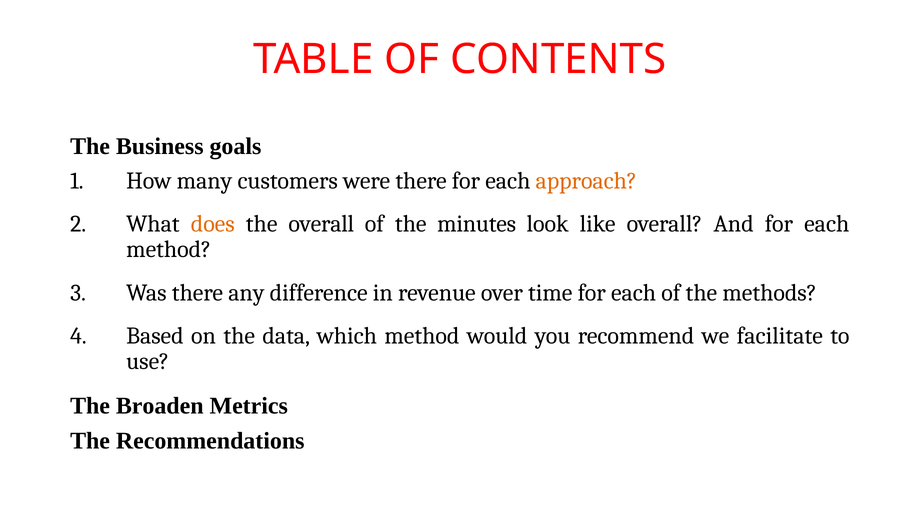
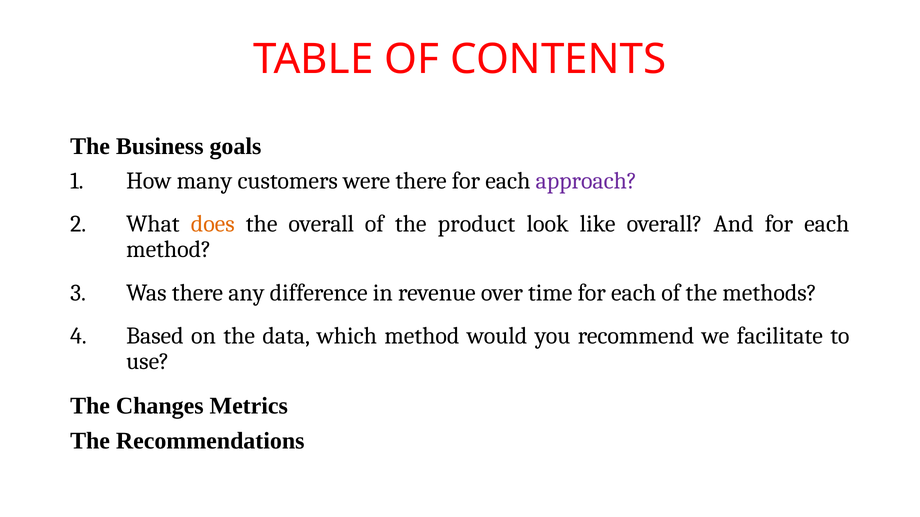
approach colour: orange -> purple (586, 181)
minutes: minutes -> product (476, 224)
Broaden: Broaden -> Changes (160, 406)
